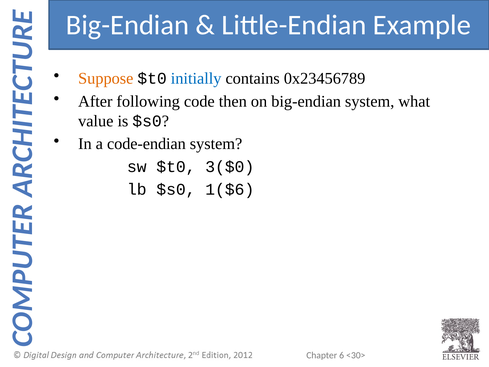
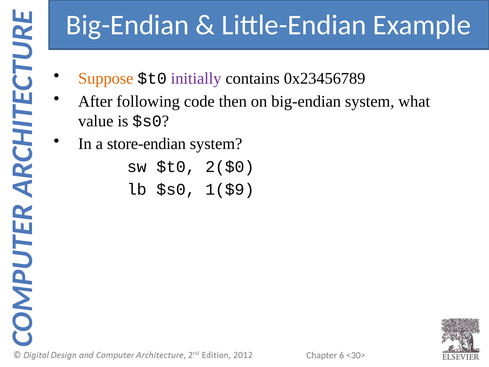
initially colour: blue -> purple (196, 79)
code-endian: code-endian -> store-endian (146, 144)
3($0: 3($0 -> 2($0 (230, 167)
1($6: 1($6 -> 1($9 (230, 189)
